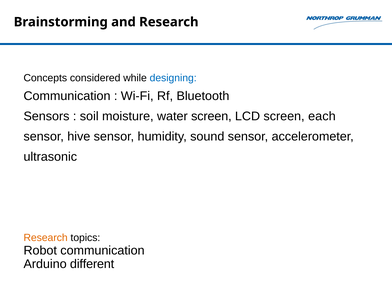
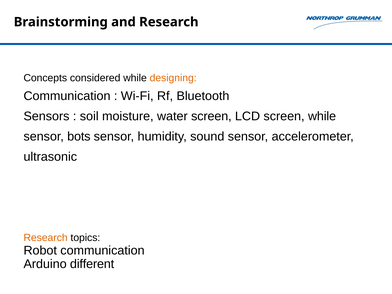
designing colour: blue -> orange (173, 78)
screen each: each -> while (322, 116)
hive: hive -> bots (79, 136)
